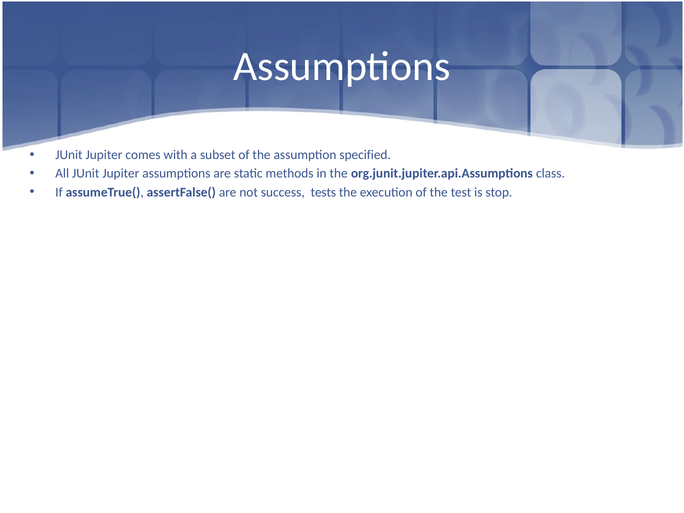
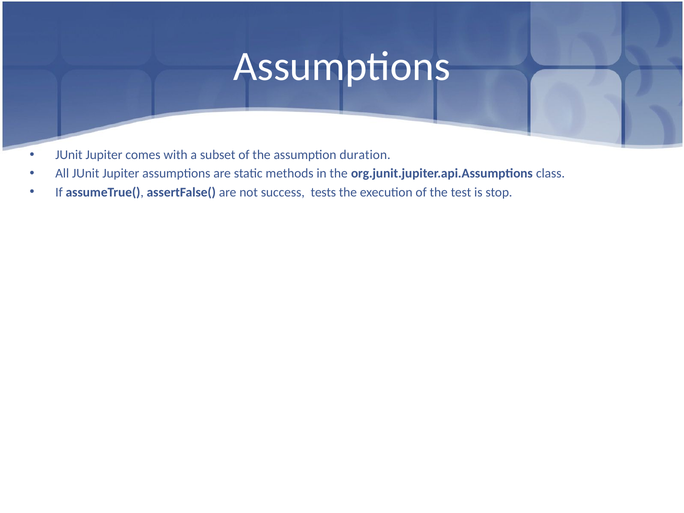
specified: specified -> duration (365, 155)
